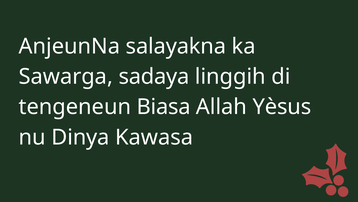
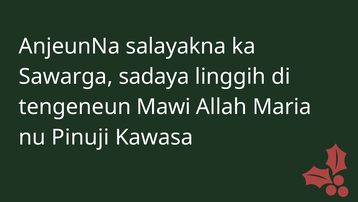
Biasa: Biasa -> Mawi (164, 107)
Yèsus: Yèsus -> Maria (282, 107)
Dinya: Dinya -> Pinuji (80, 137)
